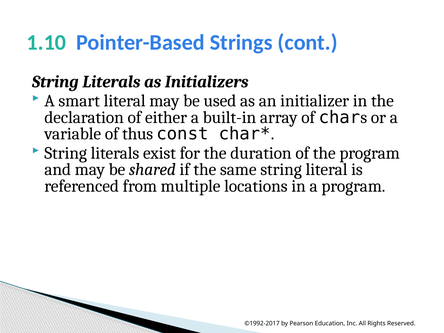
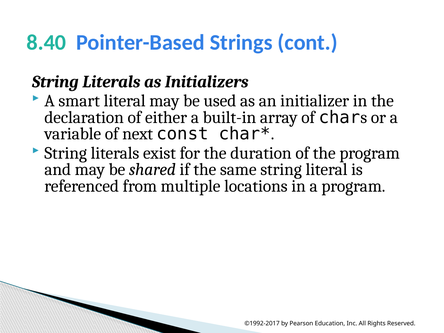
1.10: 1.10 -> 8.40 (46, 43)
thus: thus -> next (138, 134)
